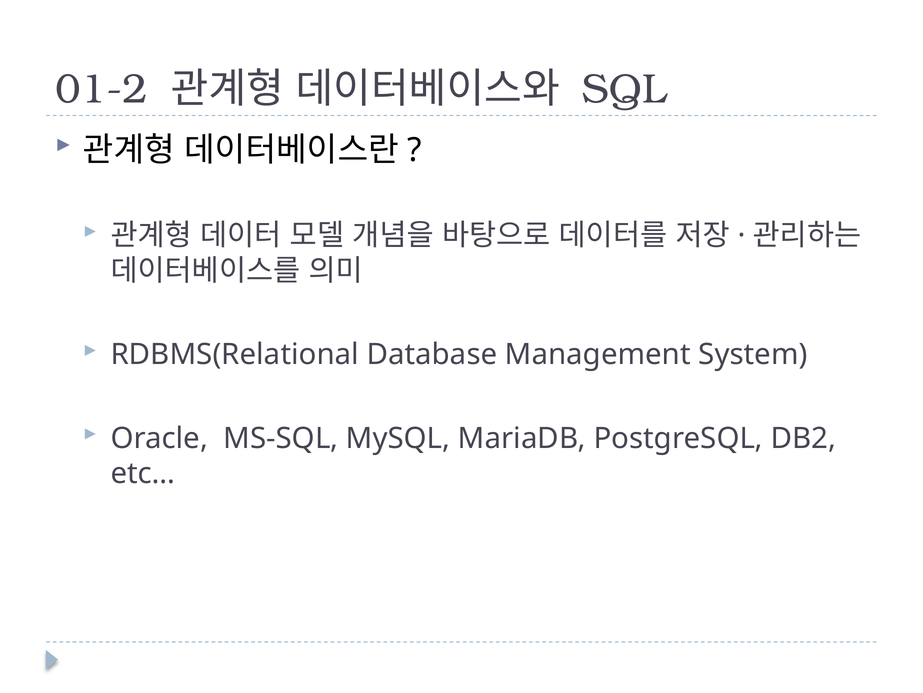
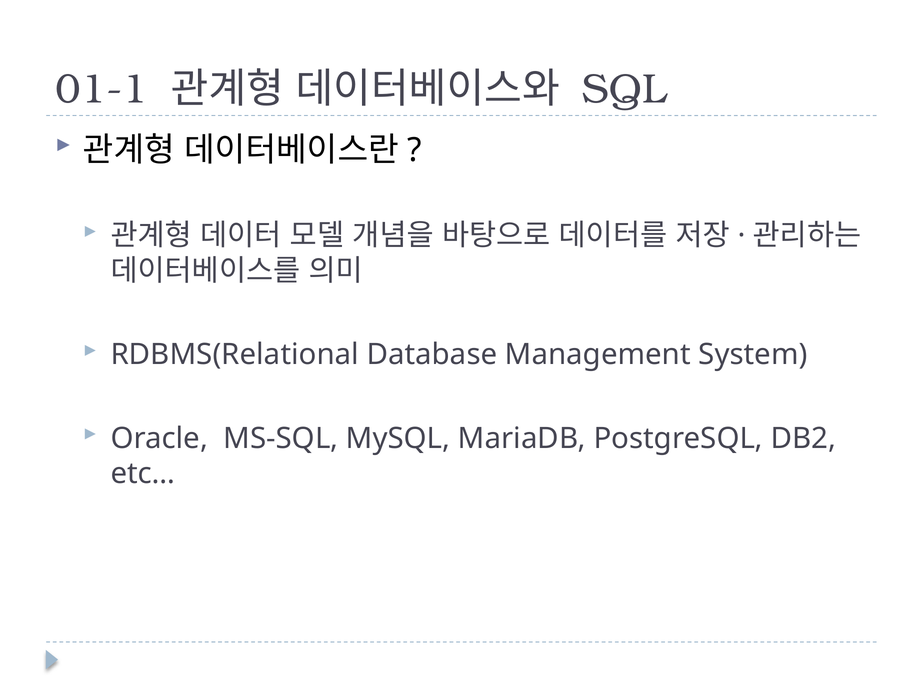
01-2: 01-2 -> 01-1 (102, 89)
